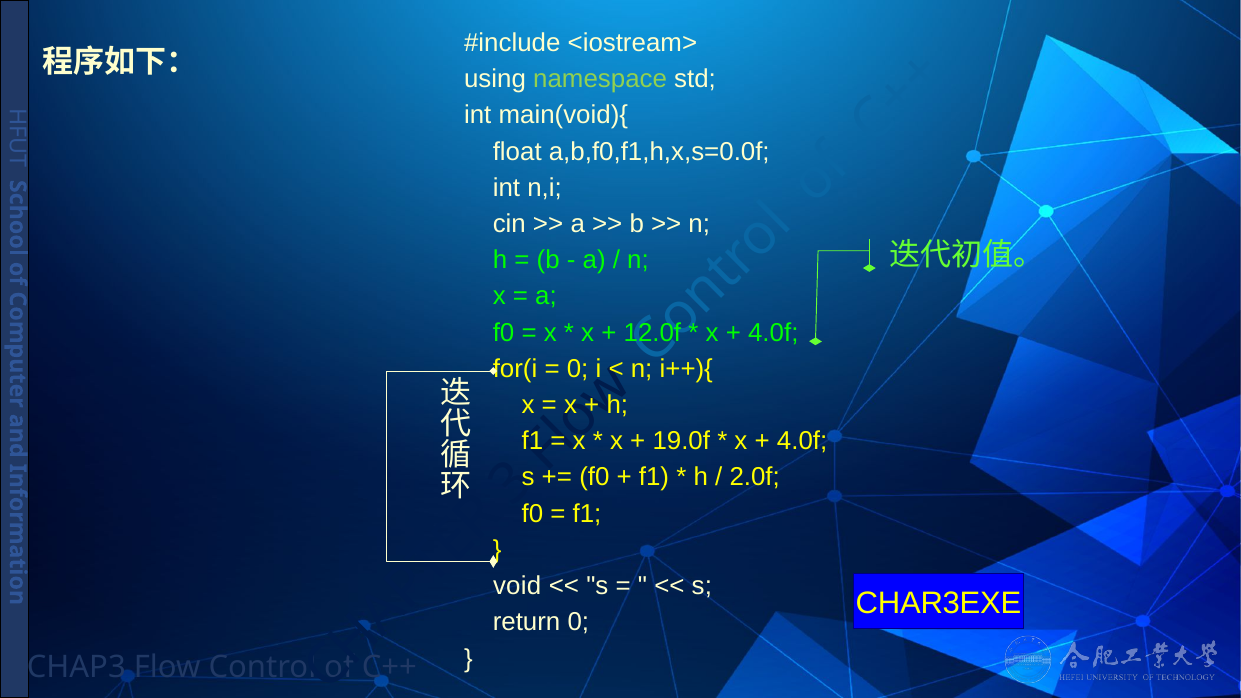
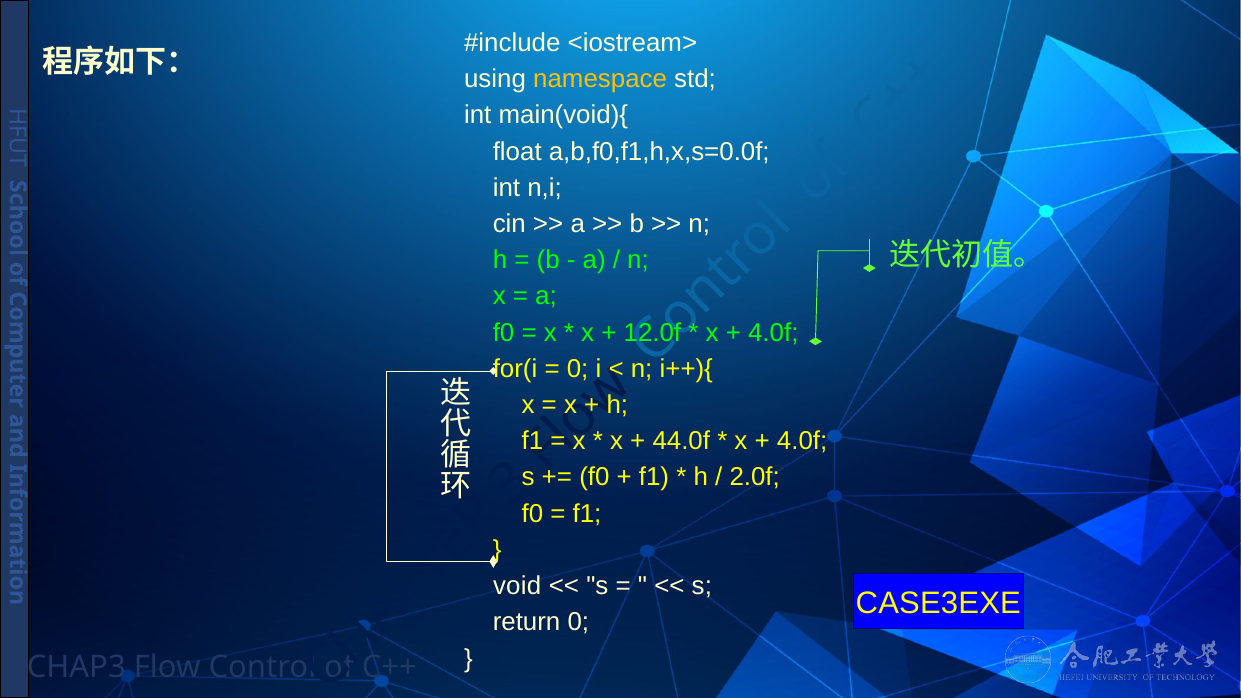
namespace colour: light green -> yellow (600, 79)
19.0f: 19.0f -> 44.0f (681, 441)
CHAR3EXE: CHAR3EXE -> CASE3EXE (938, 603)
